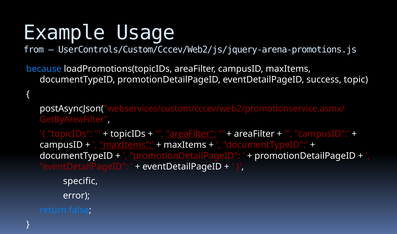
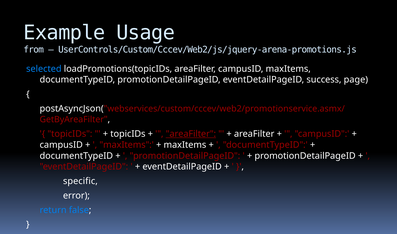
because: because -> selected (44, 69)
topic: topic -> page (356, 80)
maxItems underline: present -> none (127, 145)
